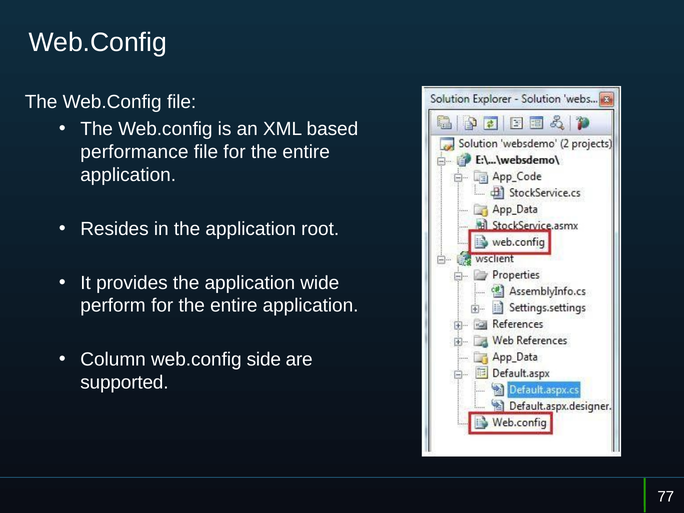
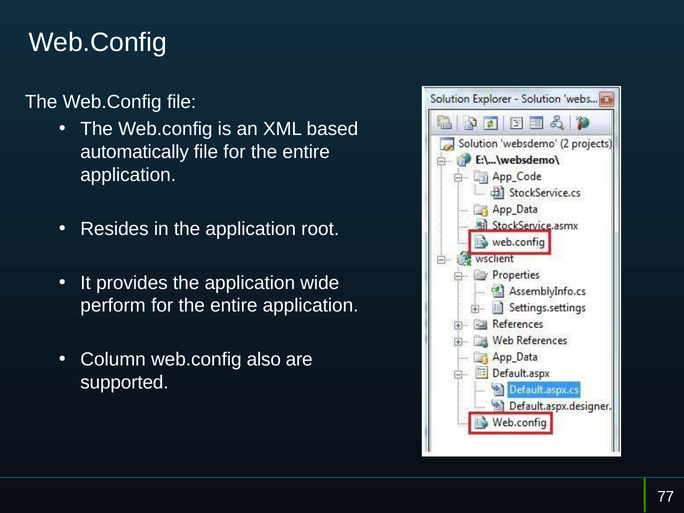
performance: performance -> automatically (135, 152)
side: side -> also (264, 360)
